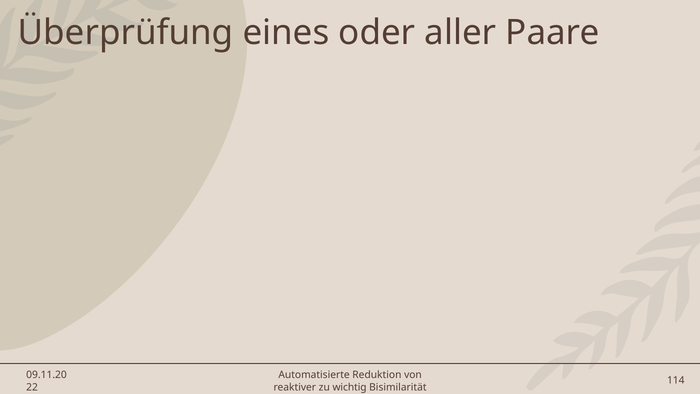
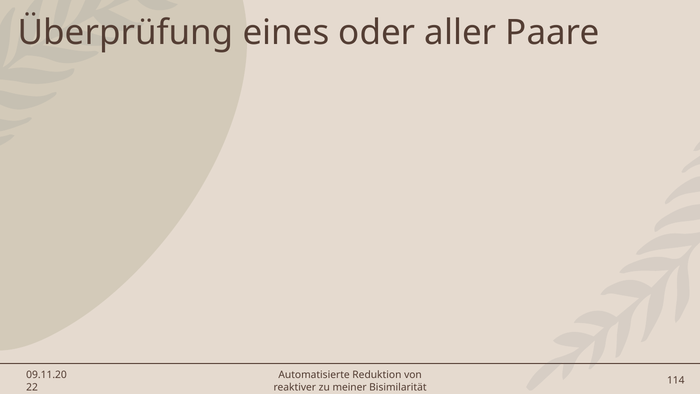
wichtig: wichtig -> meiner (350, 387)
